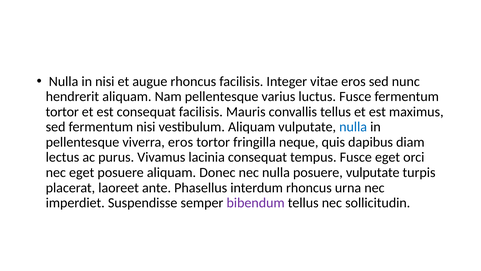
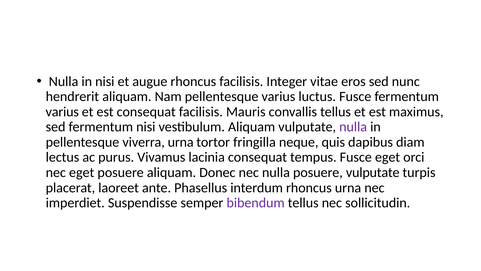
tortor: tortor -> varius (62, 112)
nulla colour: blue -> purple (353, 127)
viverra eros: eros -> urna (181, 142)
